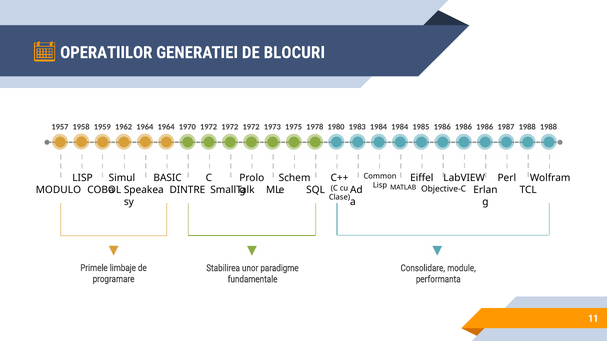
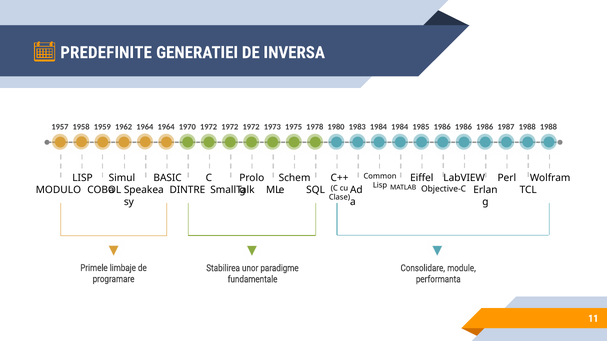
OPERATIILOR: OPERATIILOR -> PREDEFINITE (106, 53)
BLOCURI: BLOCURI -> INVERSA (294, 53)
